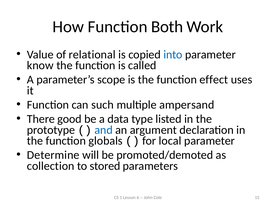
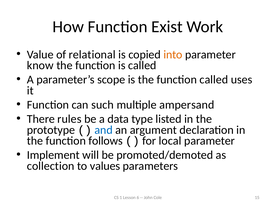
Both: Both -> Exist (167, 27)
into colour: blue -> orange (173, 54)
function effect: effect -> called (214, 80)
good: good -> rules (69, 119)
globals: globals -> follows (106, 141)
Determine: Determine -> Implement (53, 155)
stored: stored -> values (105, 166)
